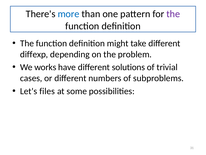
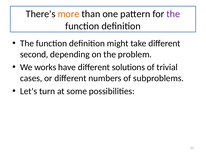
more colour: blue -> orange (69, 14)
diffexp: diffexp -> second (34, 54)
files: files -> turn (47, 91)
